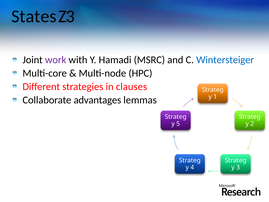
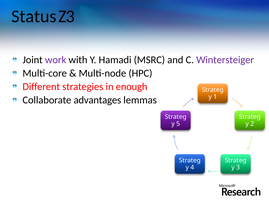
States: States -> Status (34, 16)
Wintersteiger colour: blue -> purple (225, 60)
clauses: clauses -> enough (132, 87)
